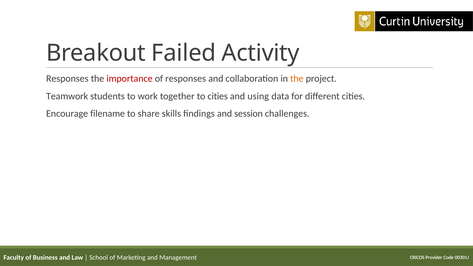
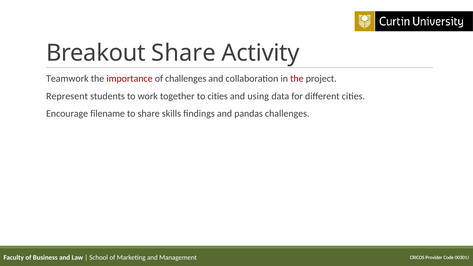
Breakout Failed: Failed -> Share (184, 53)
Responses: Responses -> Teamwork (67, 79)
of responses: responses -> challenges (186, 79)
the colour: orange -> red (297, 79)
Teamwork: Teamwork -> Represent (67, 96)
session: session -> pandas (249, 114)
